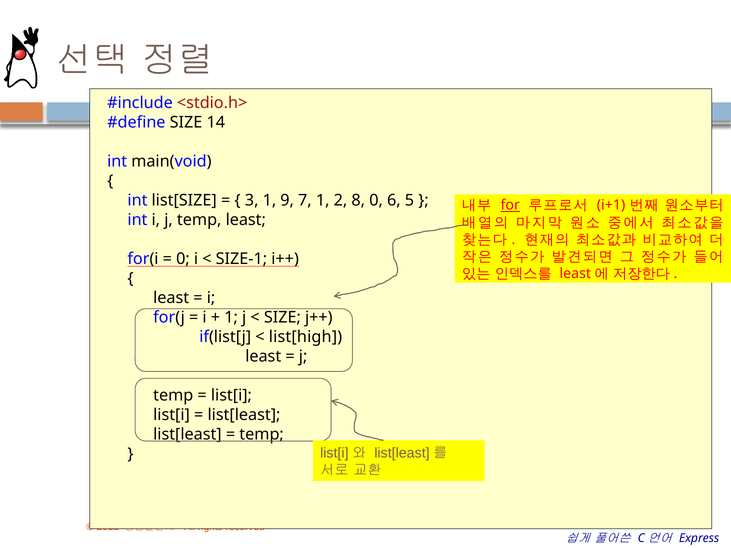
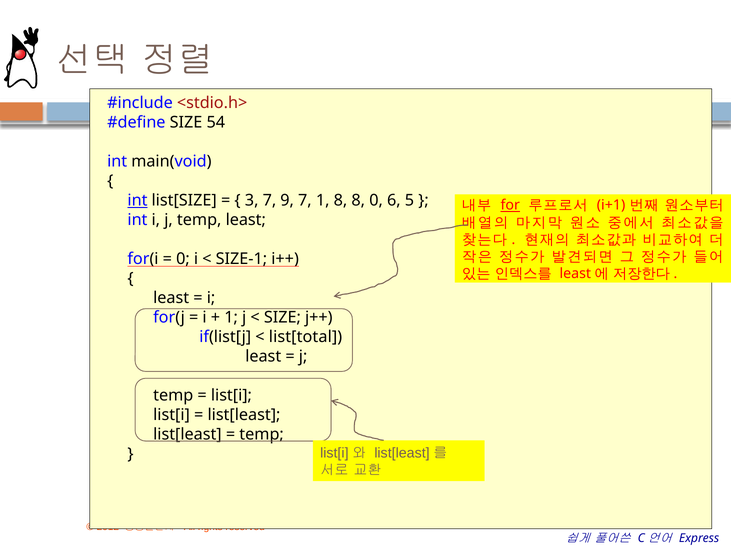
14: 14 -> 54 (216, 123)
int underline: none -> present (138, 201)
3 1: 1 -> 7 (269, 201)
1 2: 2 -> 8 (340, 201)
list[high: list[high -> list[total (306, 337)
